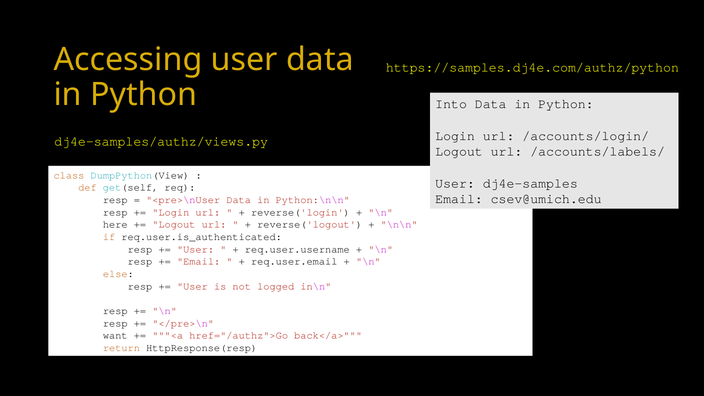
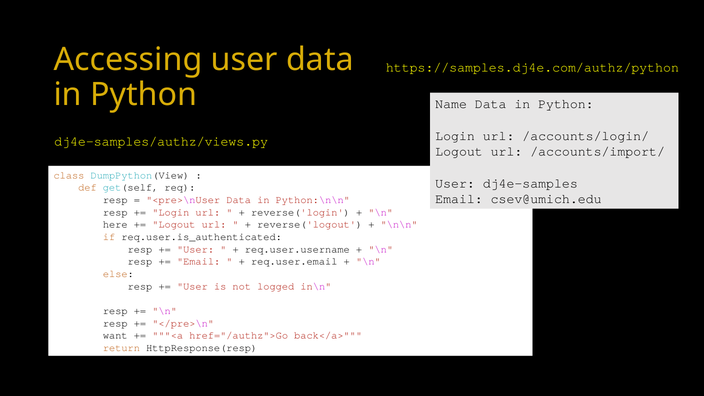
Into: Into -> Name (451, 104)
/accounts/labels/: /accounts/labels/ -> /accounts/import/ (598, 152)
